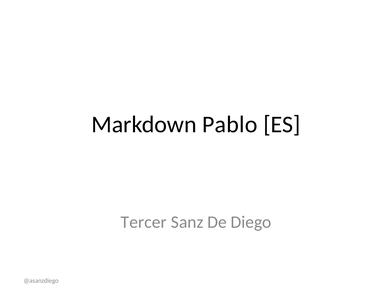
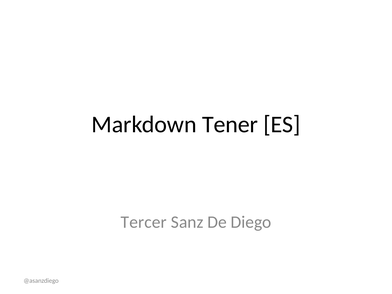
Pablo: Pablo -> Tener (230, 125)
